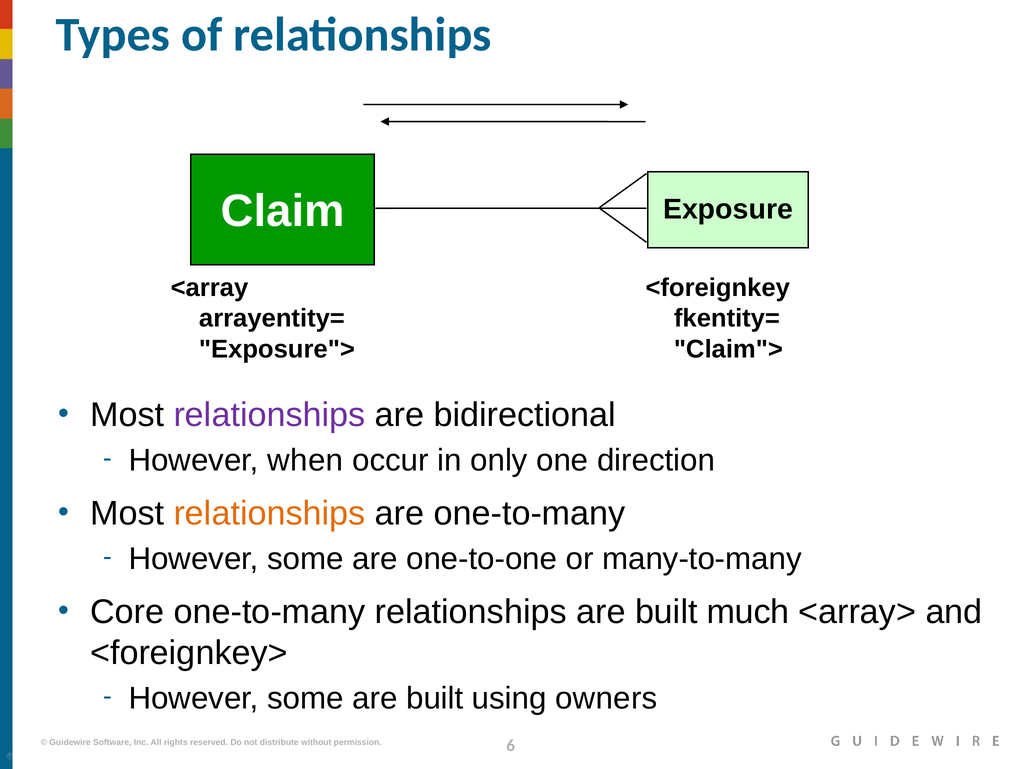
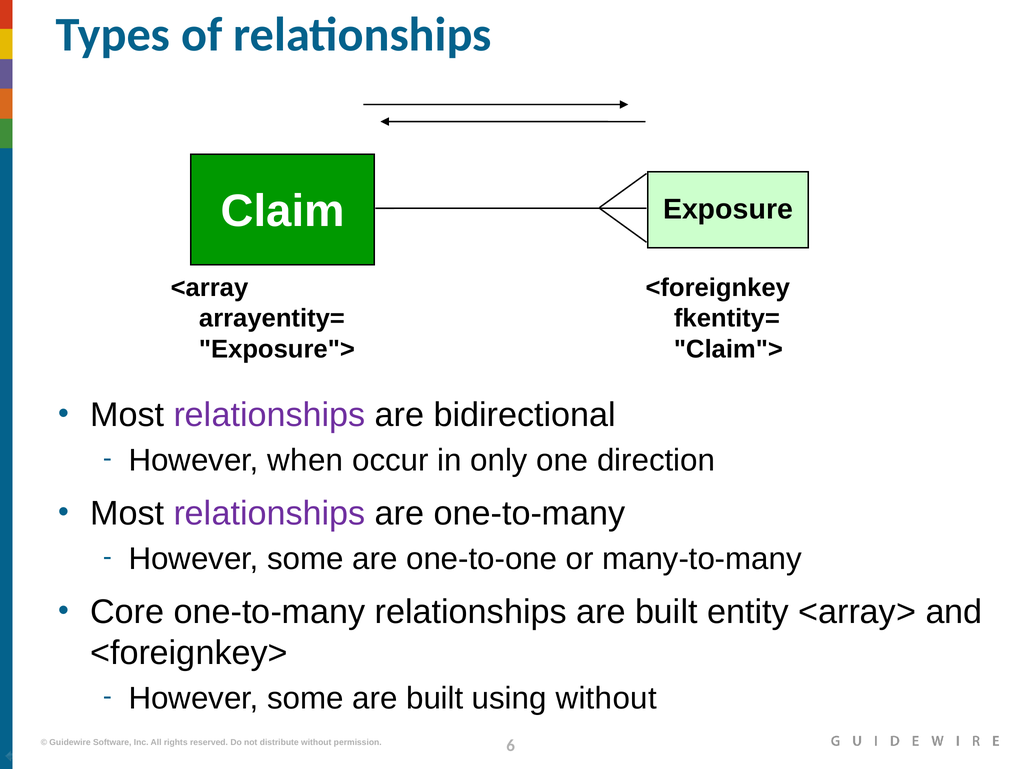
relationships colour: orange -> purple (270, 513)
much: much -> entity (748, 612)
using owners: owners -> without (606, 698)
